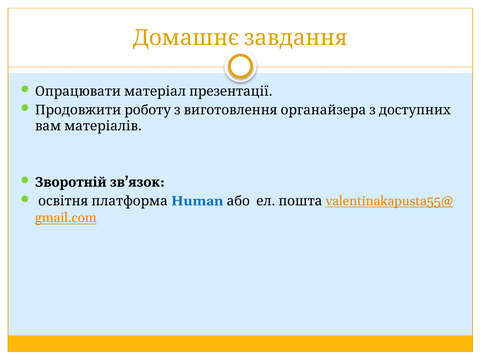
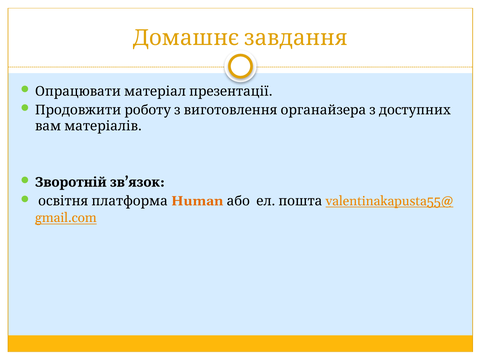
Human colour: blue -> orange (197, 201)
